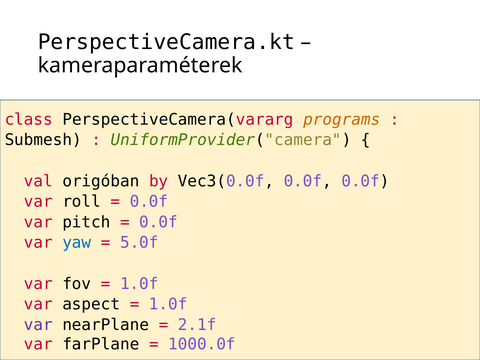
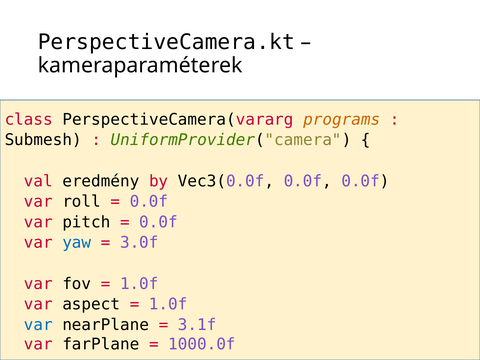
origóban: origóban -> eredmény (101, 181)
5.0f: 5.0f -> 3.0f (139, 243)
var colour: purple -> blue (38, 325)
2.1f: 2.1f -> 3.1f (197, 325)
